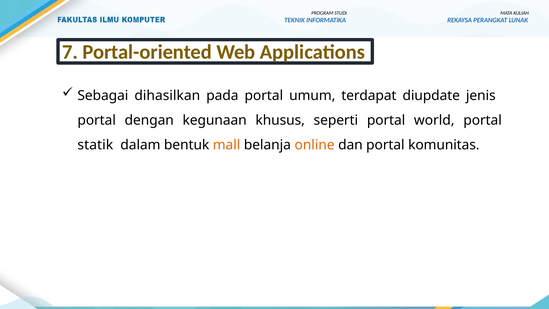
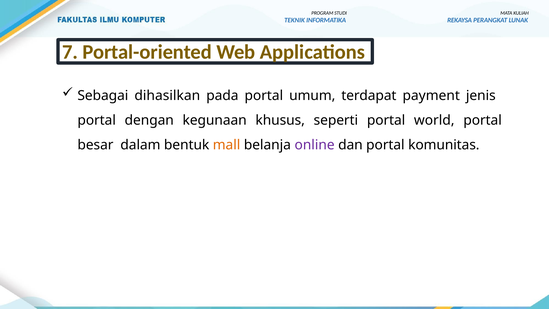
diupdate: diupdate -> payment (431, 95)
statik: statik -> besar (95, 145)
online colour: orange -> purple (315, 145)
